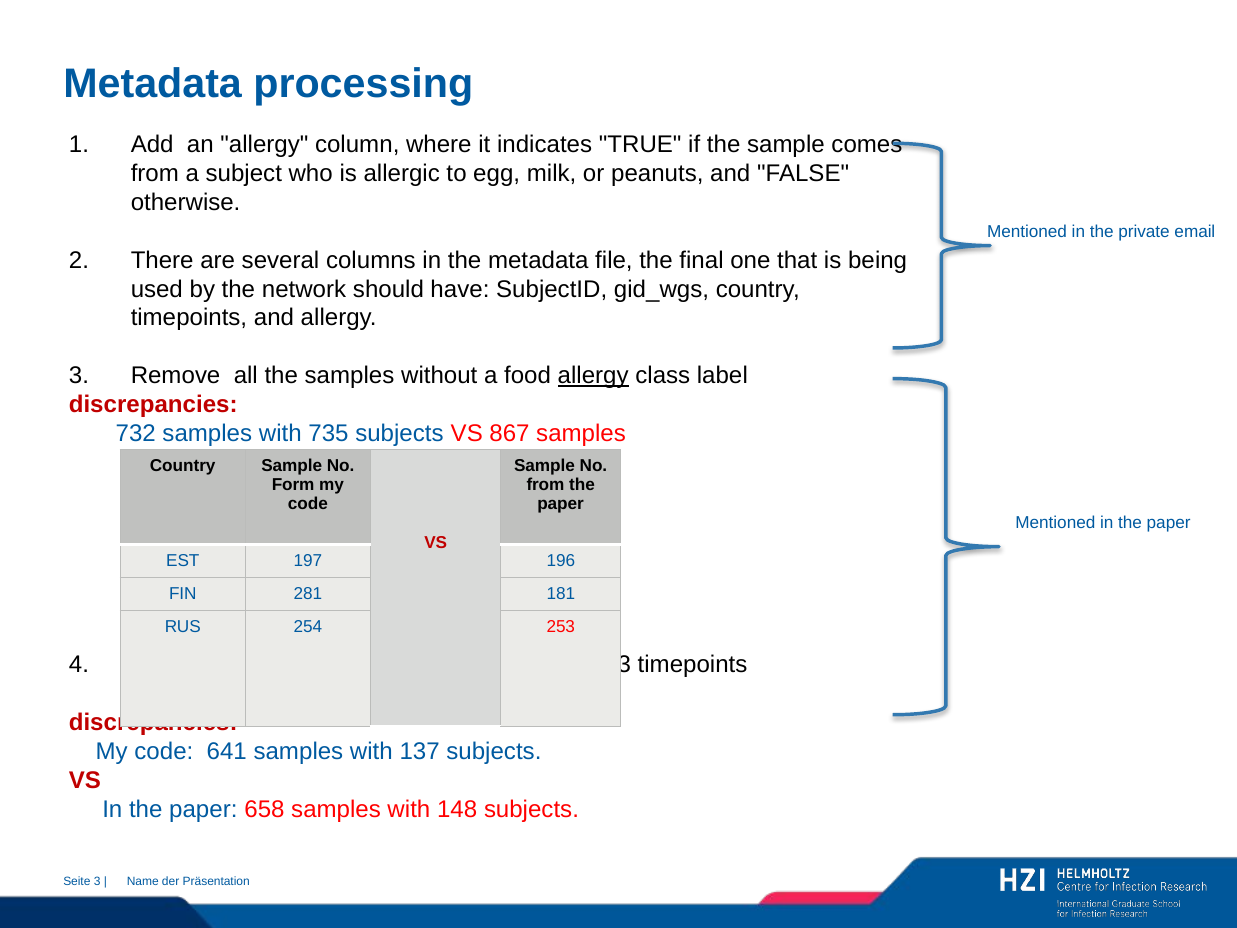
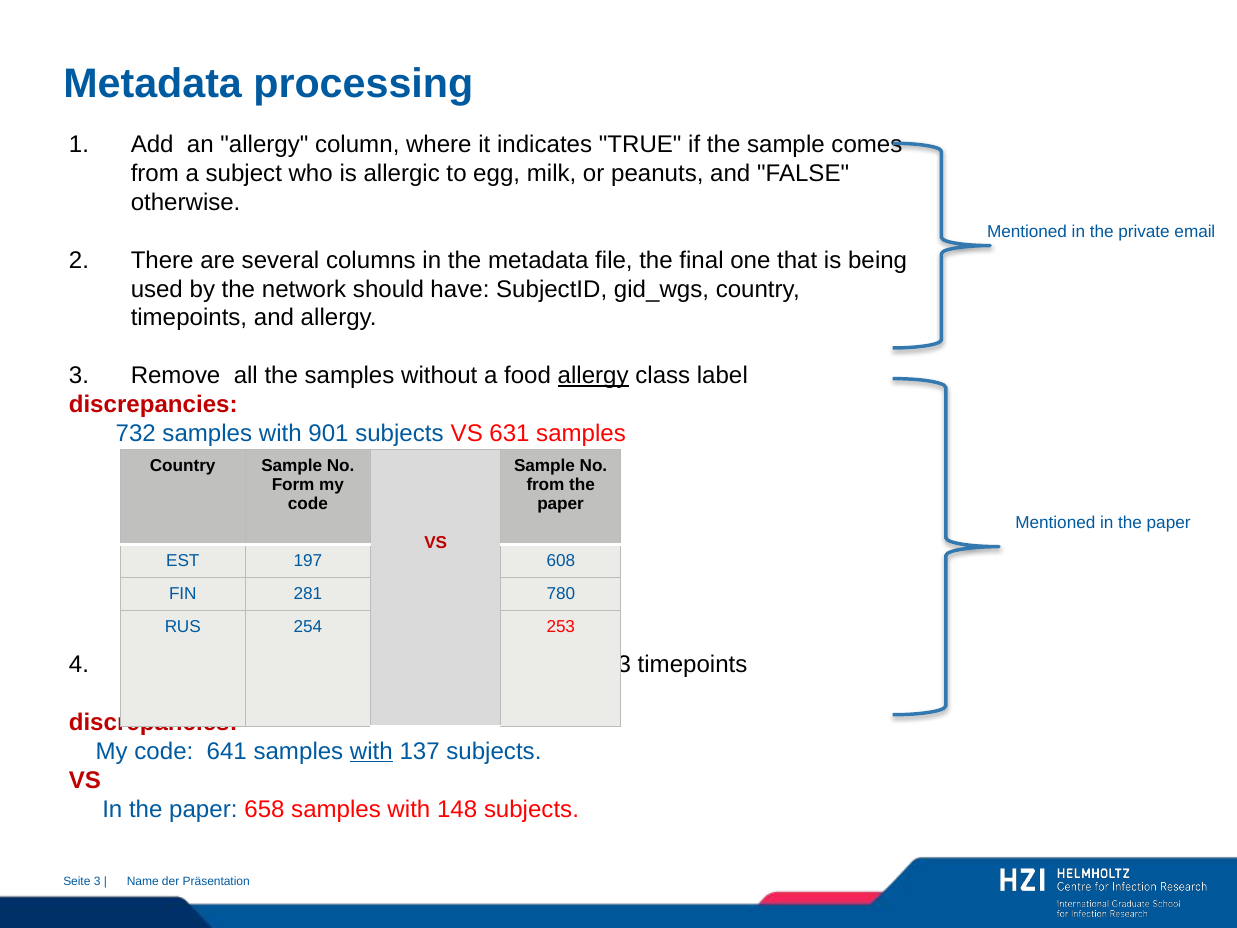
735: 735 -> 901 (328, 433)
867: 867 -> 631 (510, 433)
196: 196 -> 608 (561, 560)
181: 181 -> 780 (561, 593)
with underline: none -> present (371, 751)
